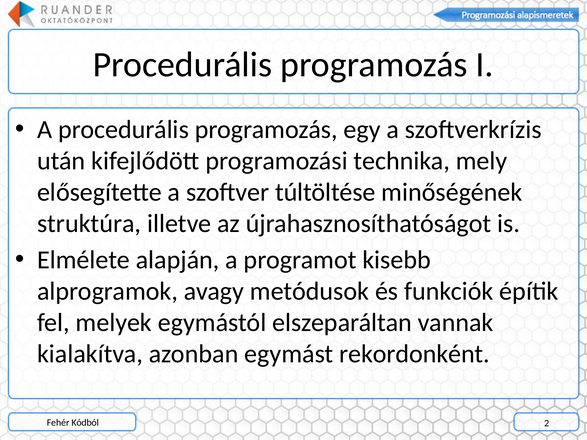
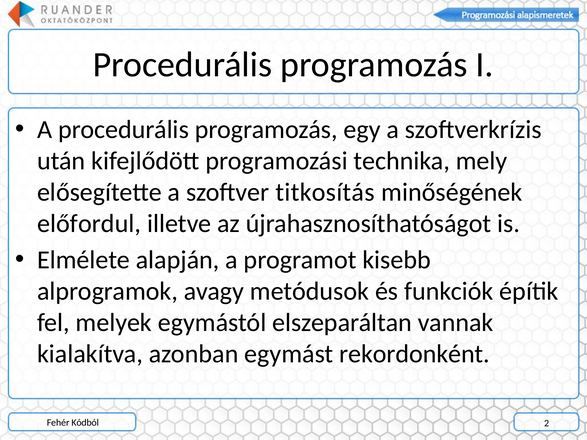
túltöltése: túltöltése -> titkosítás (325, 192)
struktúra: struktúra -> előfordul (89, 224)
